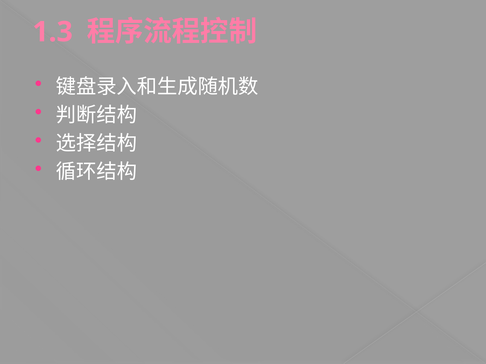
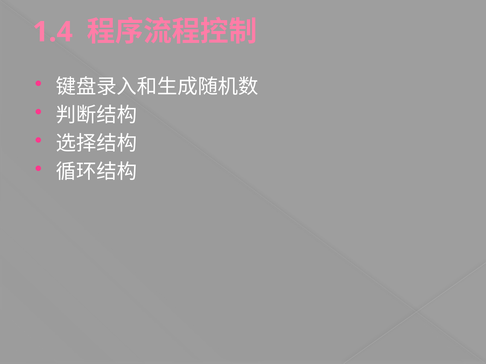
1.3: 1.3 -> 1.4 (53, 32)
